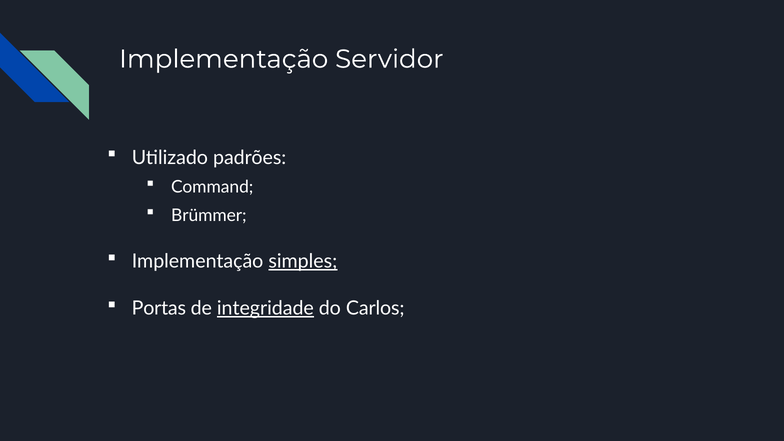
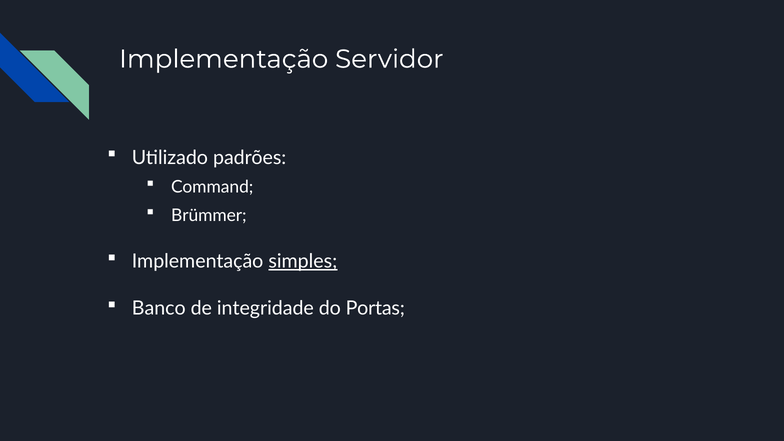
Portas: Portas -> Banco (159, 308)
integridade underline: present -> none (265, 308)
Carlos: Carlos -> Portas (375, 308)
